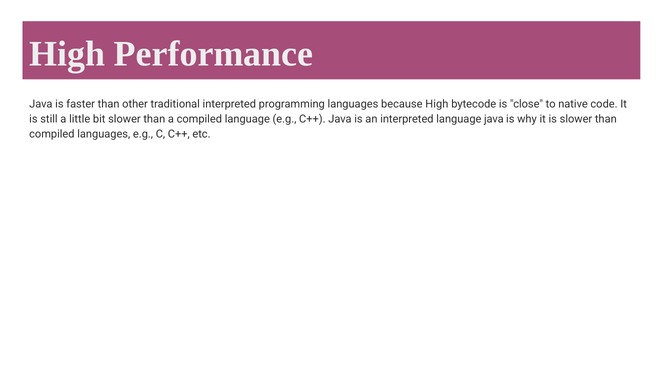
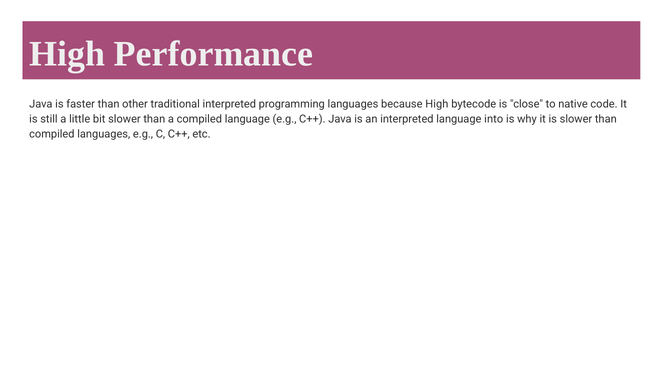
language java: java -> into (494, 119)
